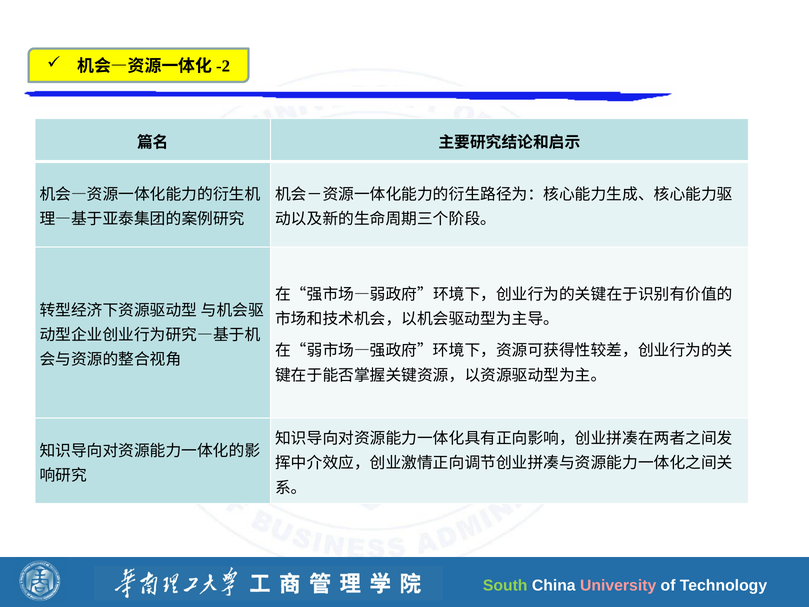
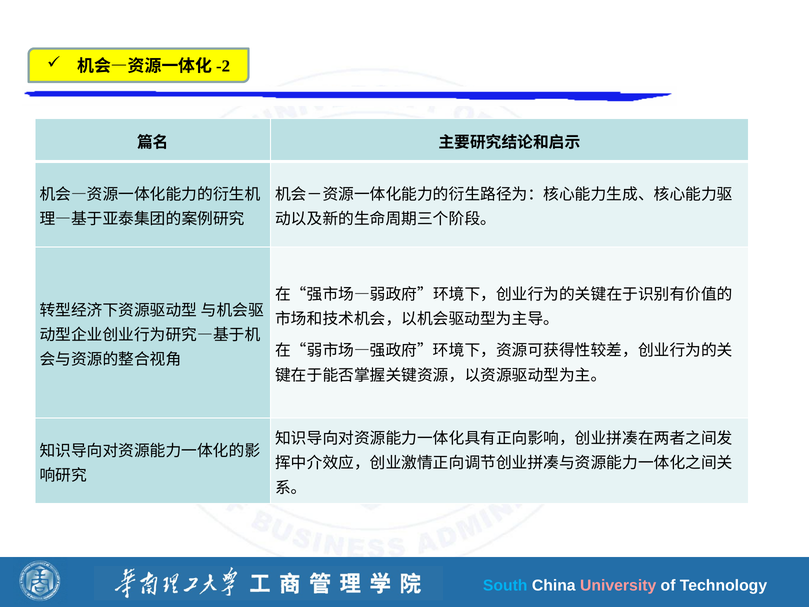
South colour: light green -> light blue (505, 586)
